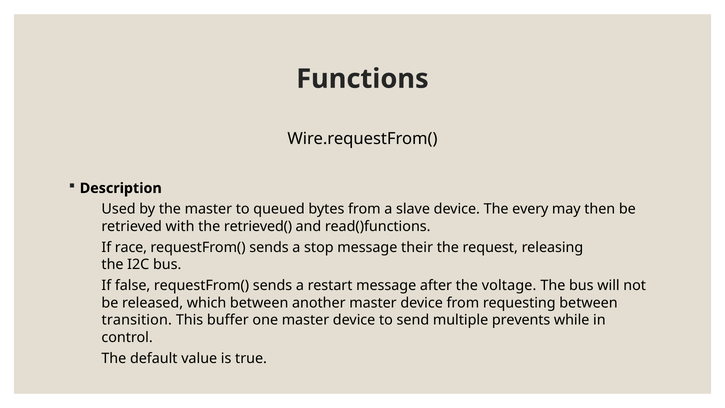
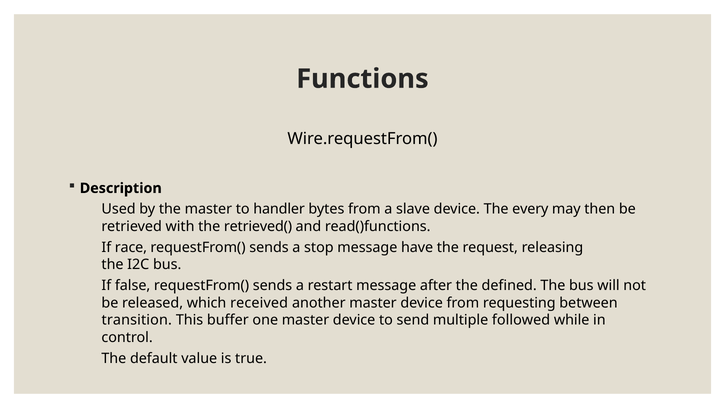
queued: queued -> handler (279, 209)
their: their -> have (417, 247)
voltage: voltage -> defined (509, 286)
which between: between -> received (259, 303)
prevents: prevents -> followed (521, 320)
